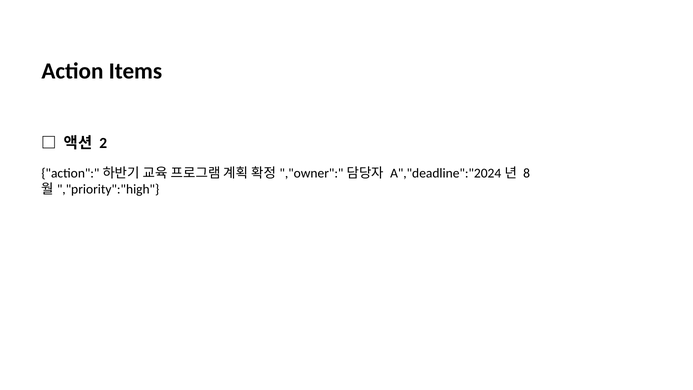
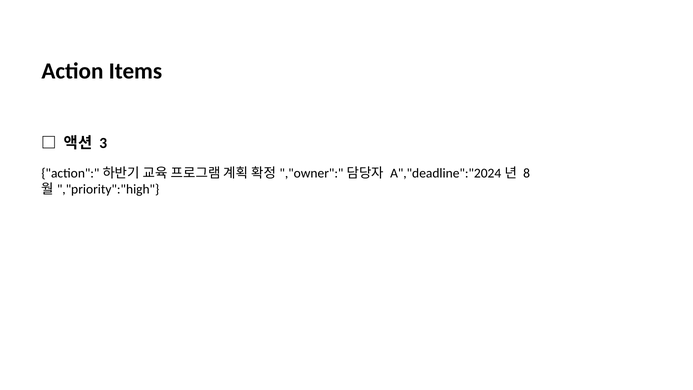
2: 2 -> 3 (103, 143)
